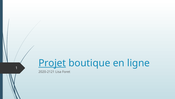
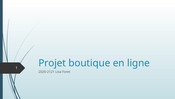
Projet underline: present -> none (52, 63)
